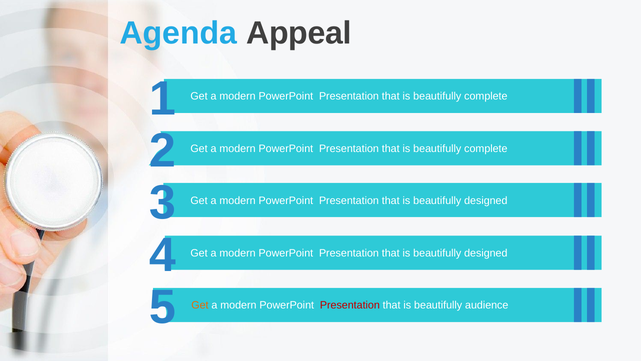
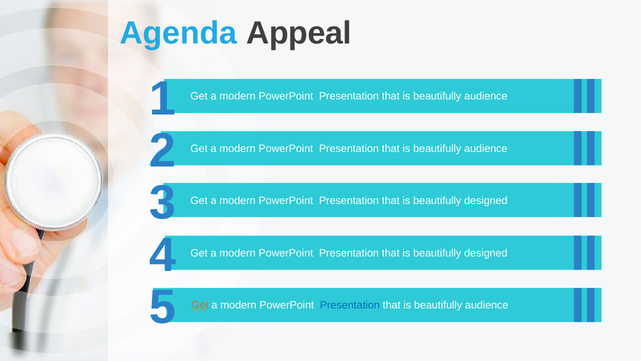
complete: complete -> audience (486, 96)
complete: complete -> audience (486, 148)
Presentation colour: red -> blue (350, 305)
